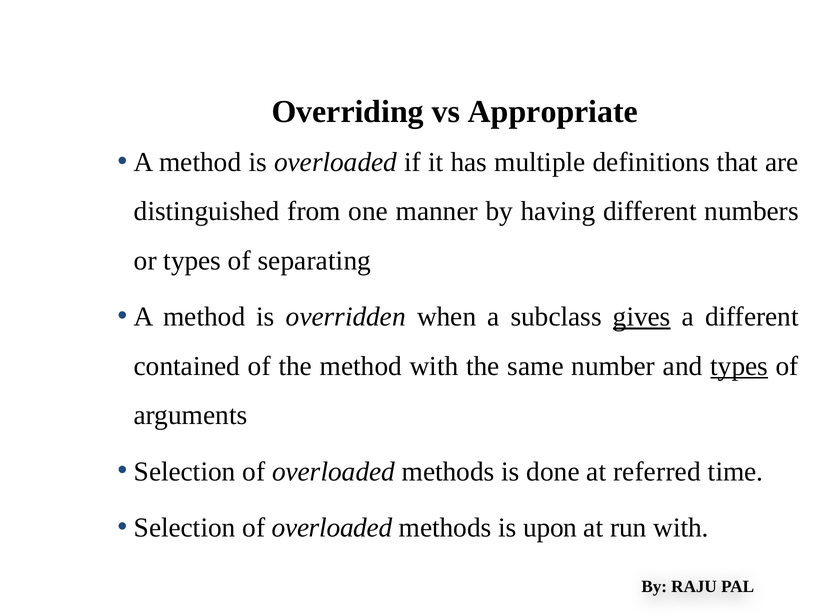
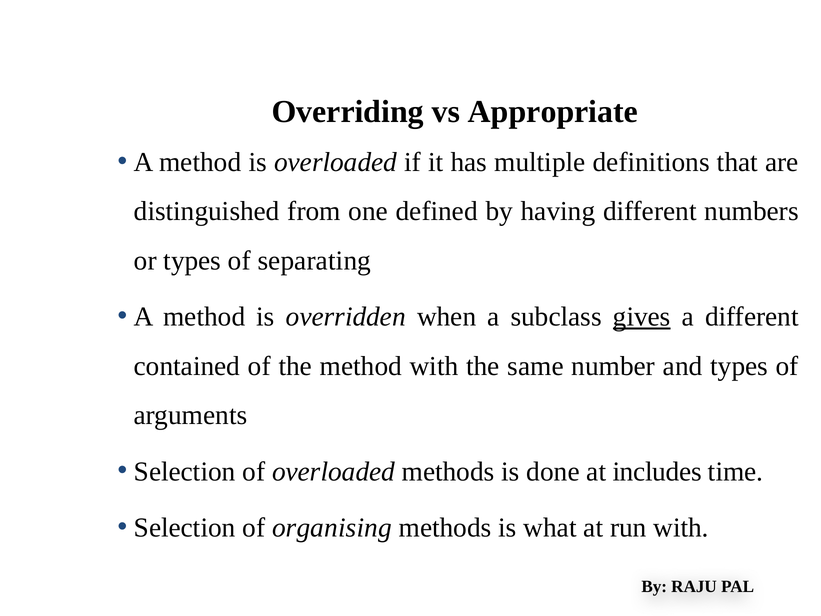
manner: manner -> defined (437, 211)
types underline: present -> none (739, 366)
referred: referred -> includes (657, 471)
overloaded: overloaded -> organising (332, 527)
upon: upon -> what (550, 527)
